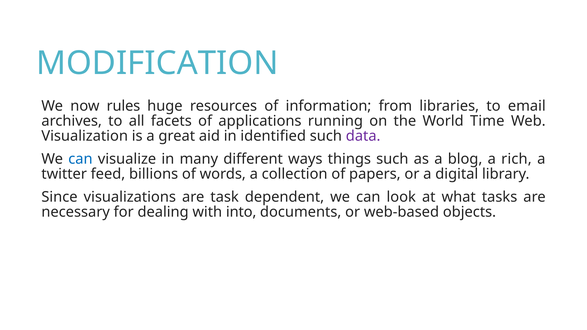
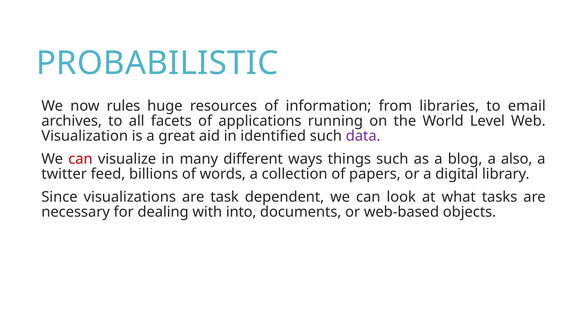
MODIFICATION: MODIFICATION -> PROBABILISTIC (157, 63)
Time: Time -> Level (487, 121)
can colour: blue -> red (80, 159)
rich: rich -> also (517, 159)
